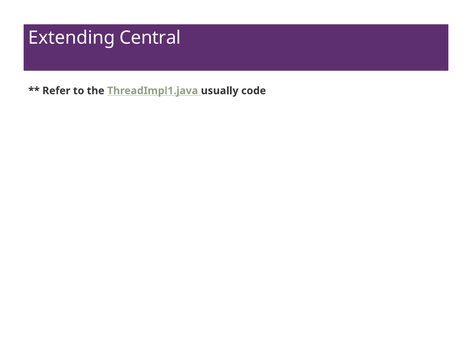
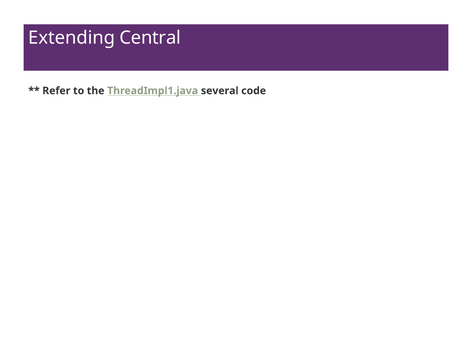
usually: usually -> several (220, 91)
